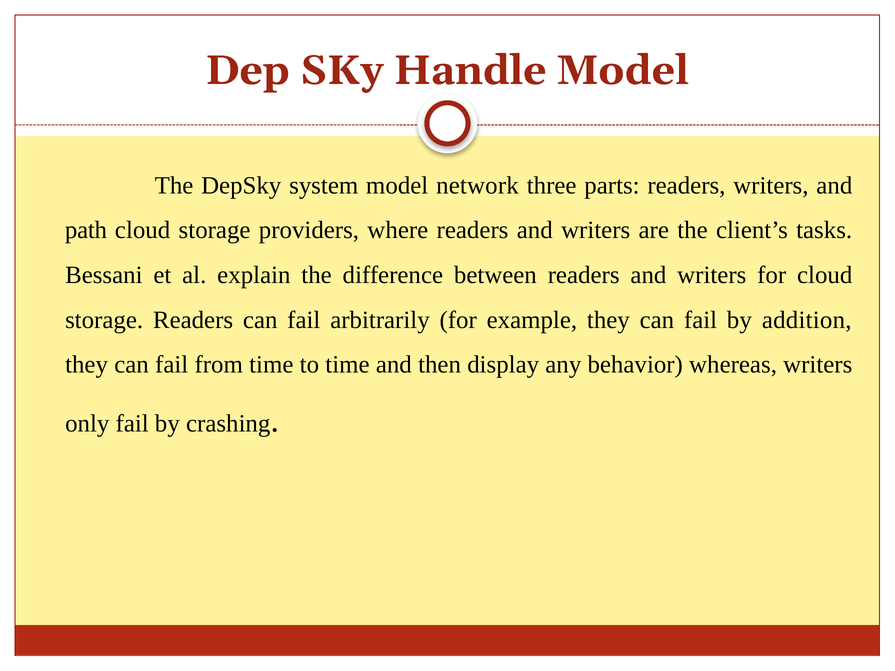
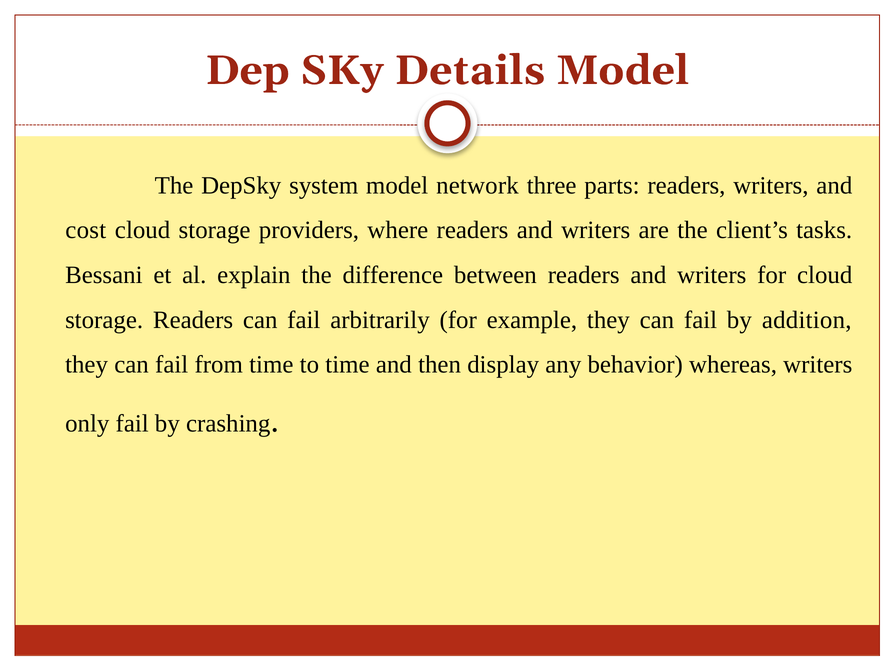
Handle: Handle -> Details (470, 70)
path: path -> cost (86, 230)
